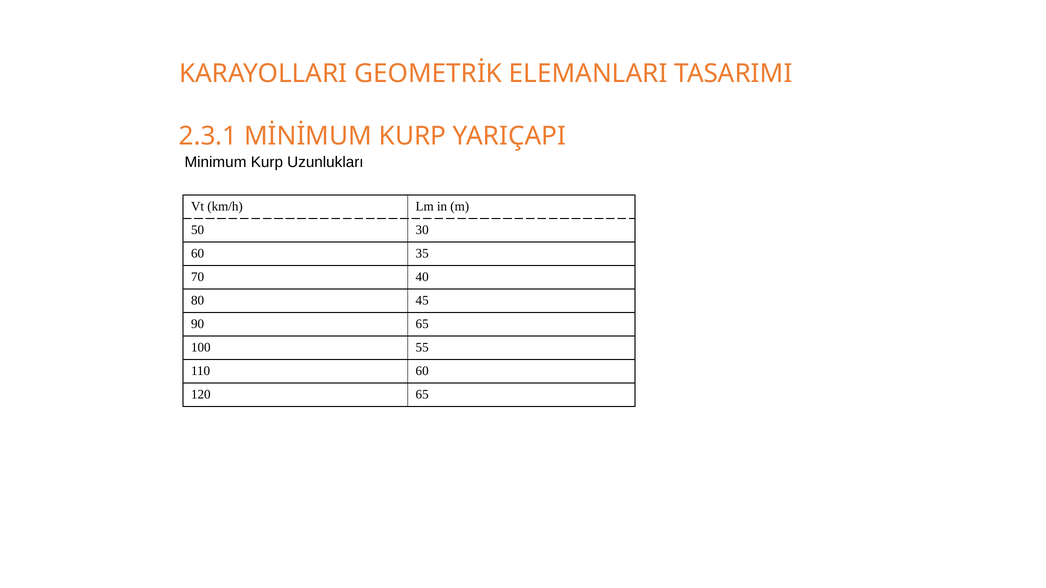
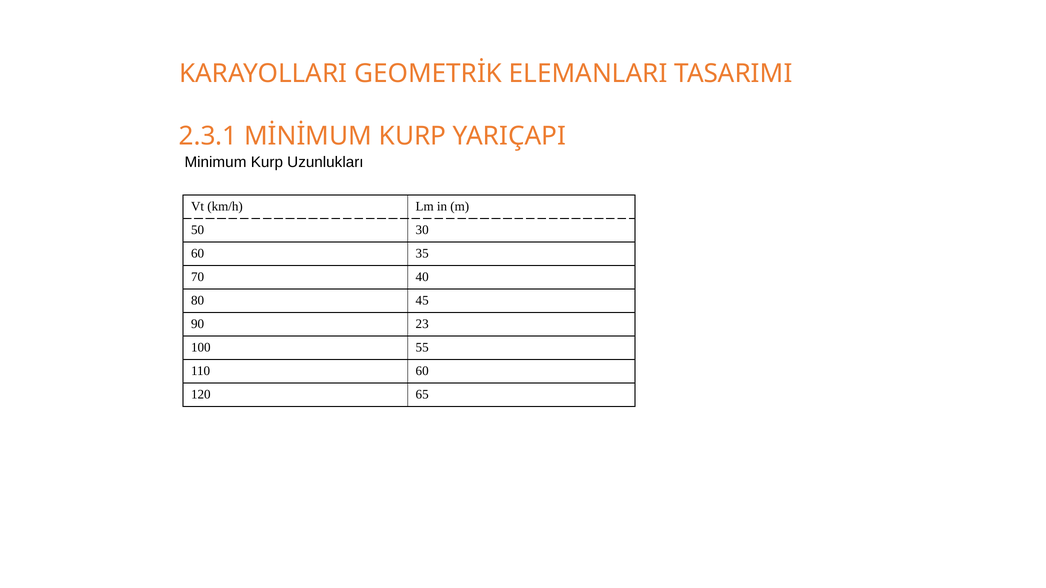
90 65: 65 -> 23 (422, 324)
